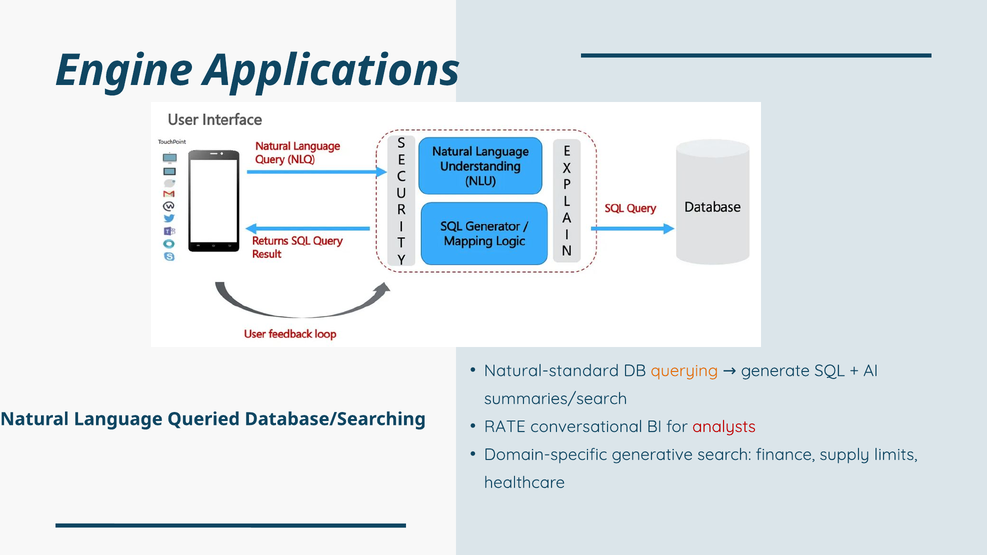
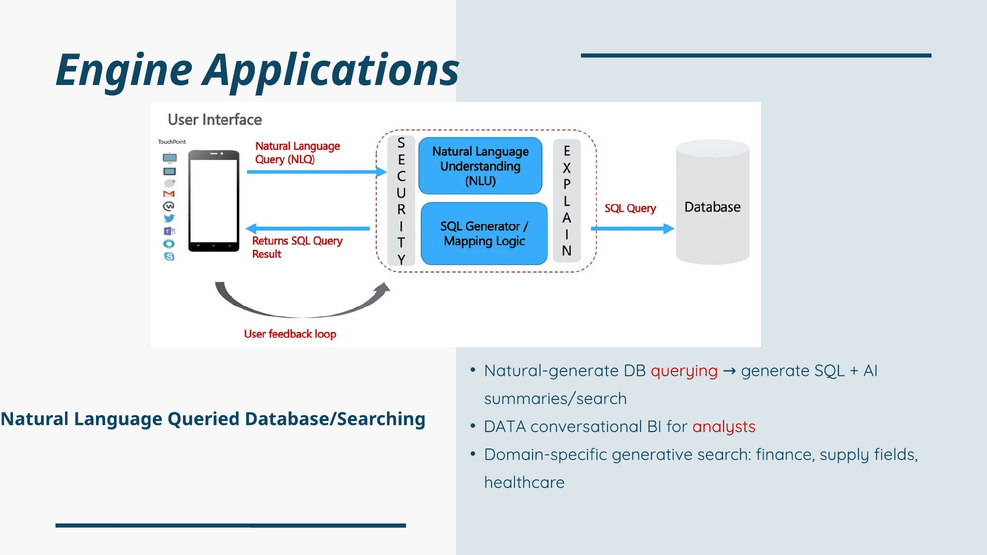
Natural‑standard: Natural‑standard -> Natural‑generate (551, 371)
querying colour: orange -> red (684, 371)
RATE: RATE -> DATA (505, 427)
limits: limits -> fields (896, 455)
